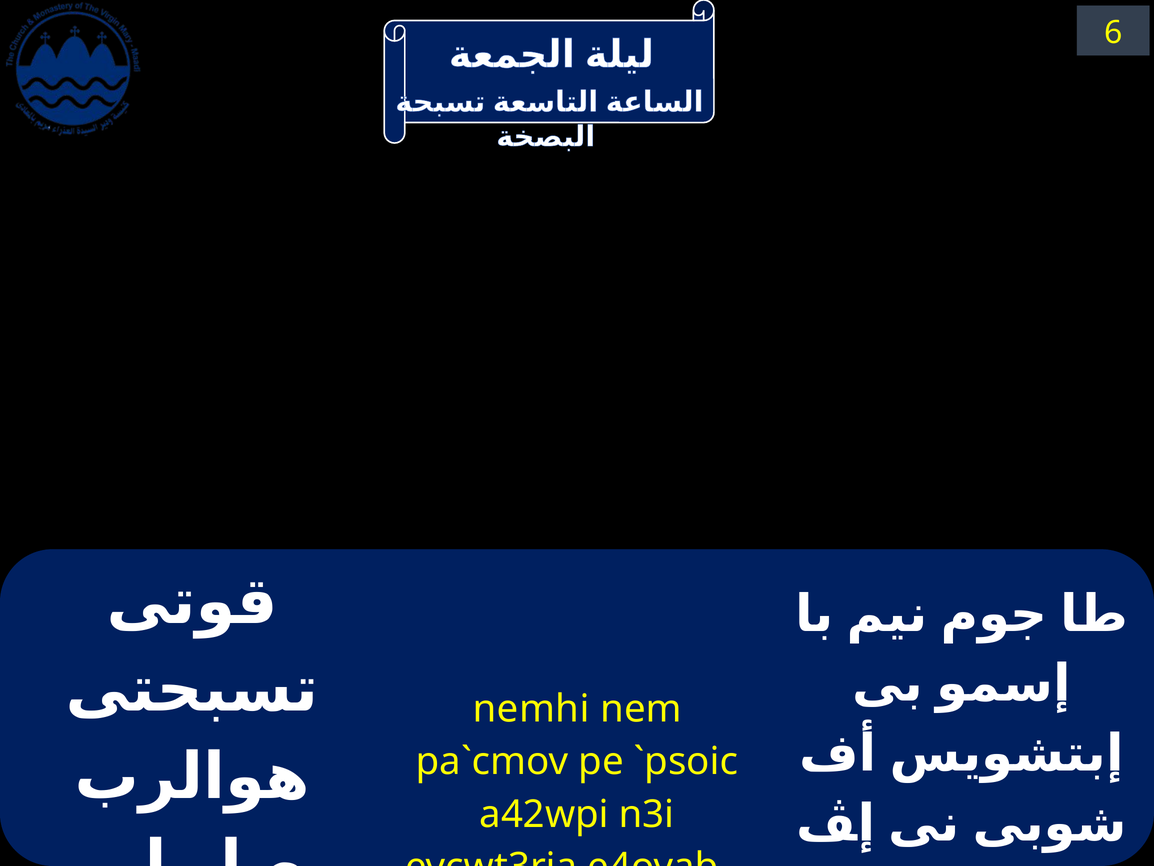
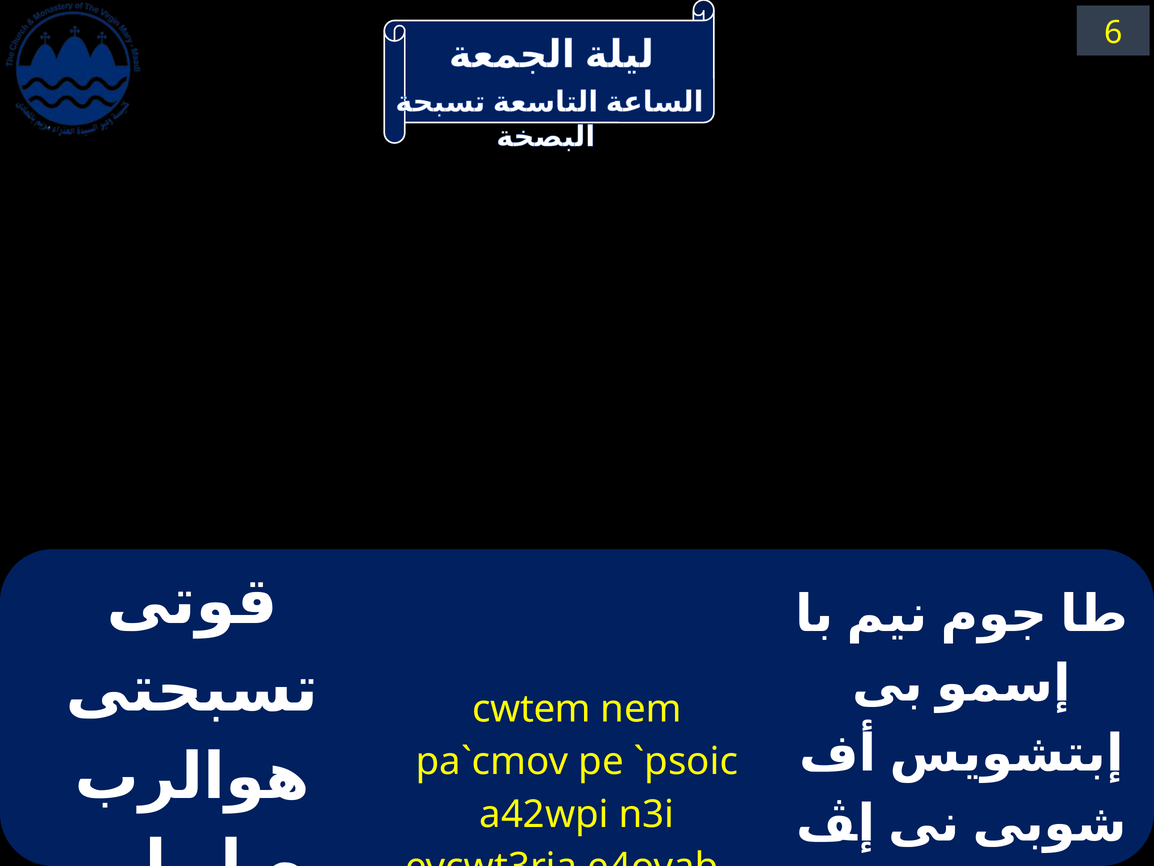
nemhi: nemhi -> cwtem (531, 709)
